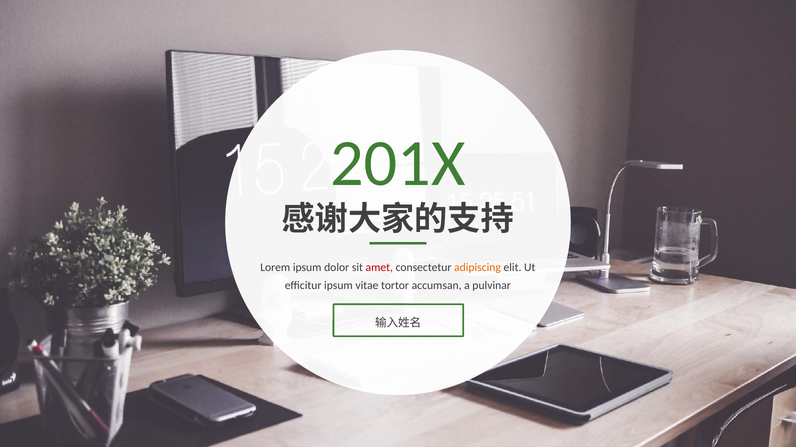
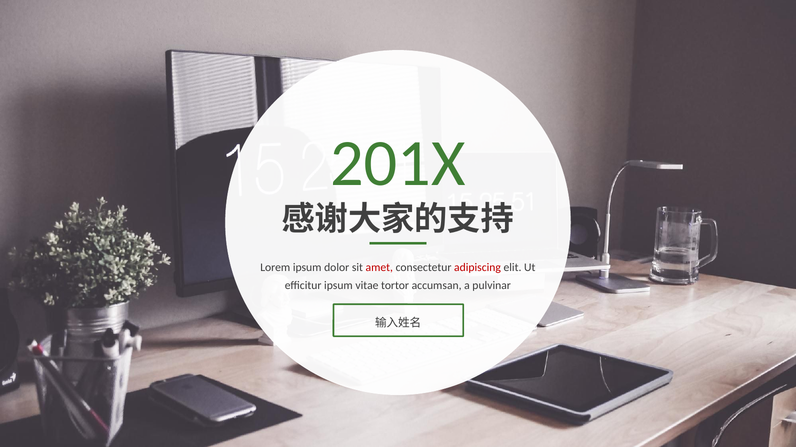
adipiscing colour: orange -> red (478, 268)
